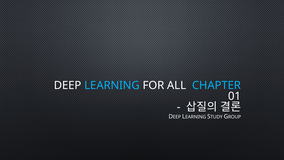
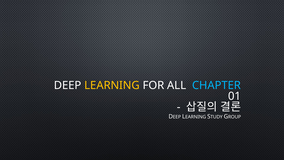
LEARNING colour: light blue -> yellow (112, 85)
